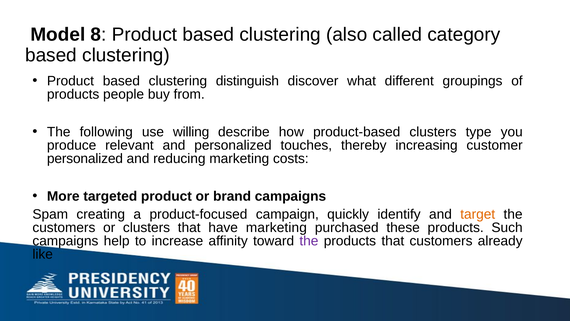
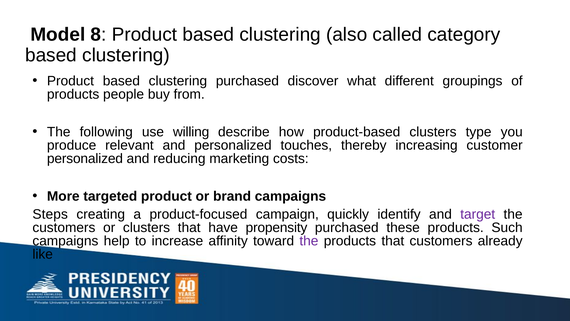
clustering distinguish: distinguish -> purchased (247, 81)
Spam: Spam -> Steps (50, 214)
target colour: orange -> purple (478, 214)
have marketing: marketing -> propensity (277, 227)
